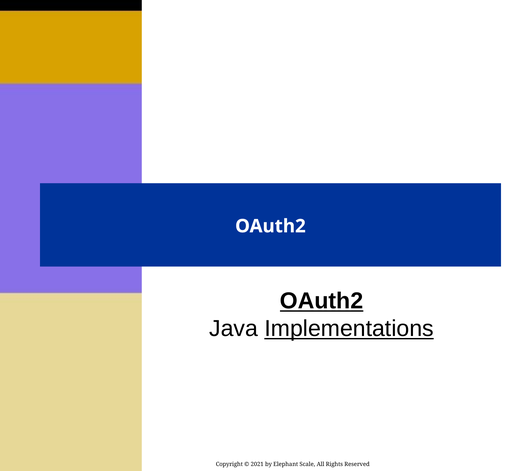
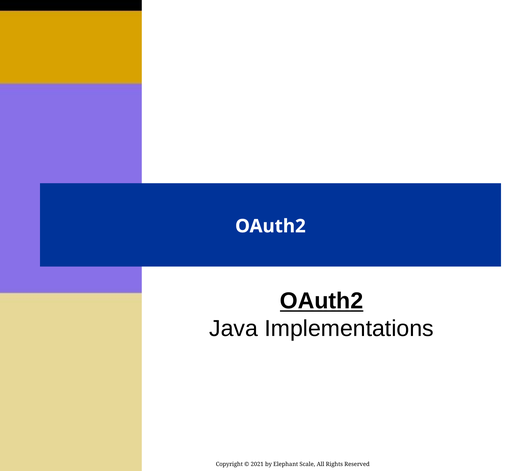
Implementations underline: present -> none (349, 329)
